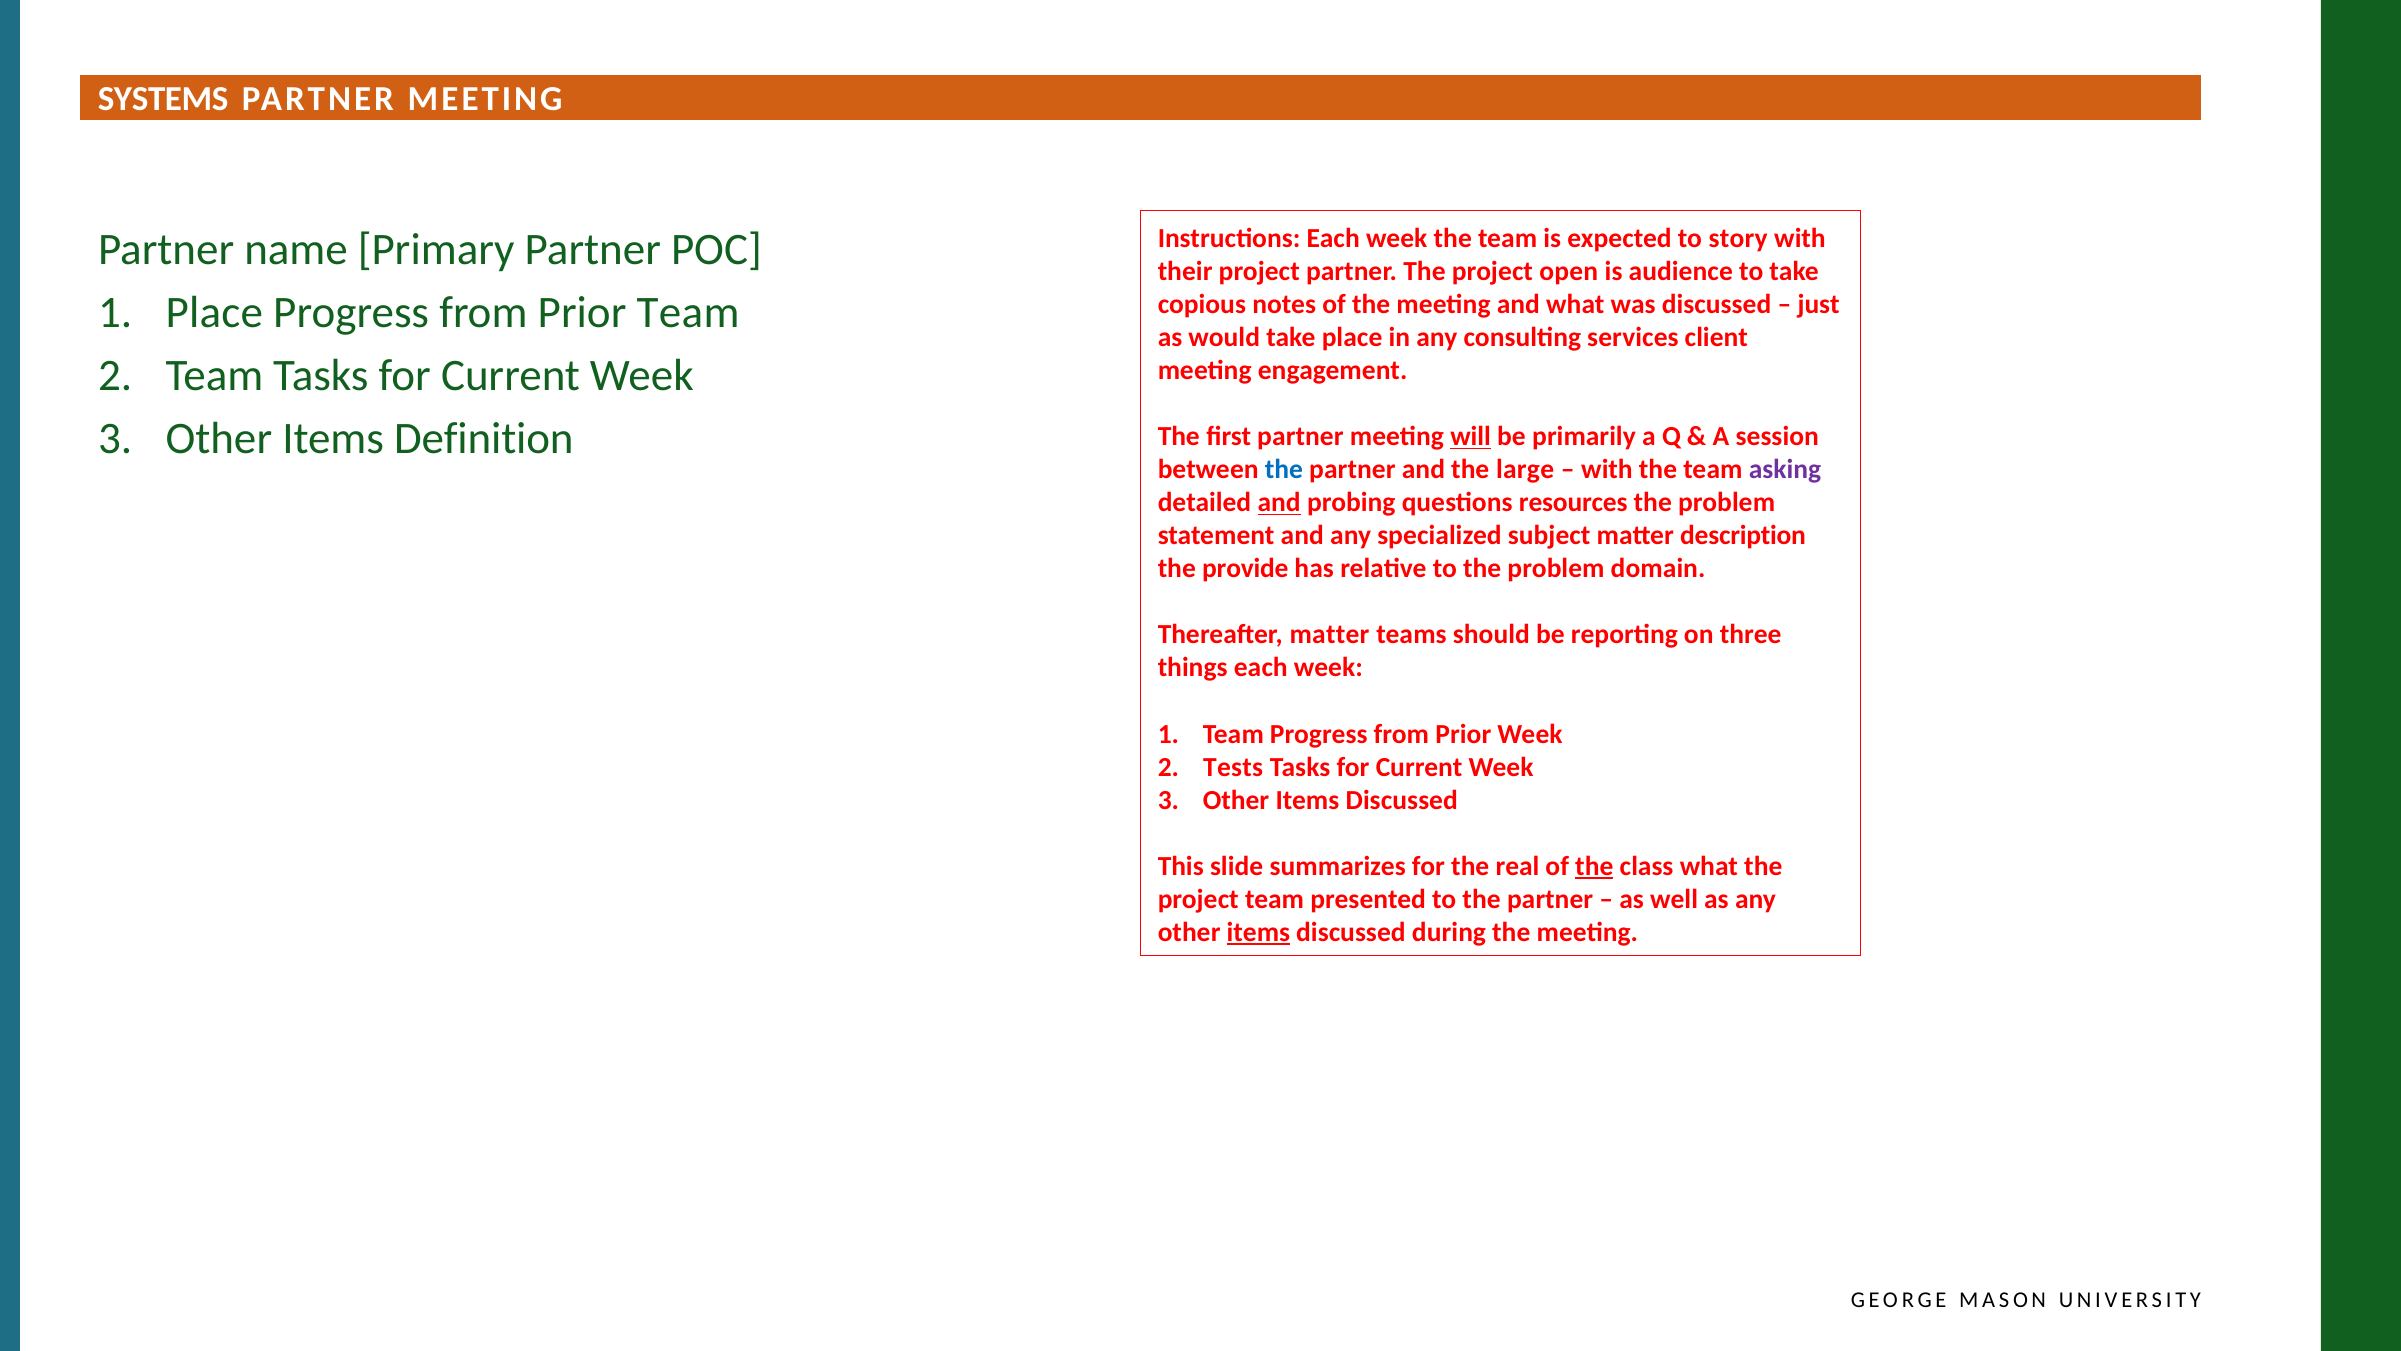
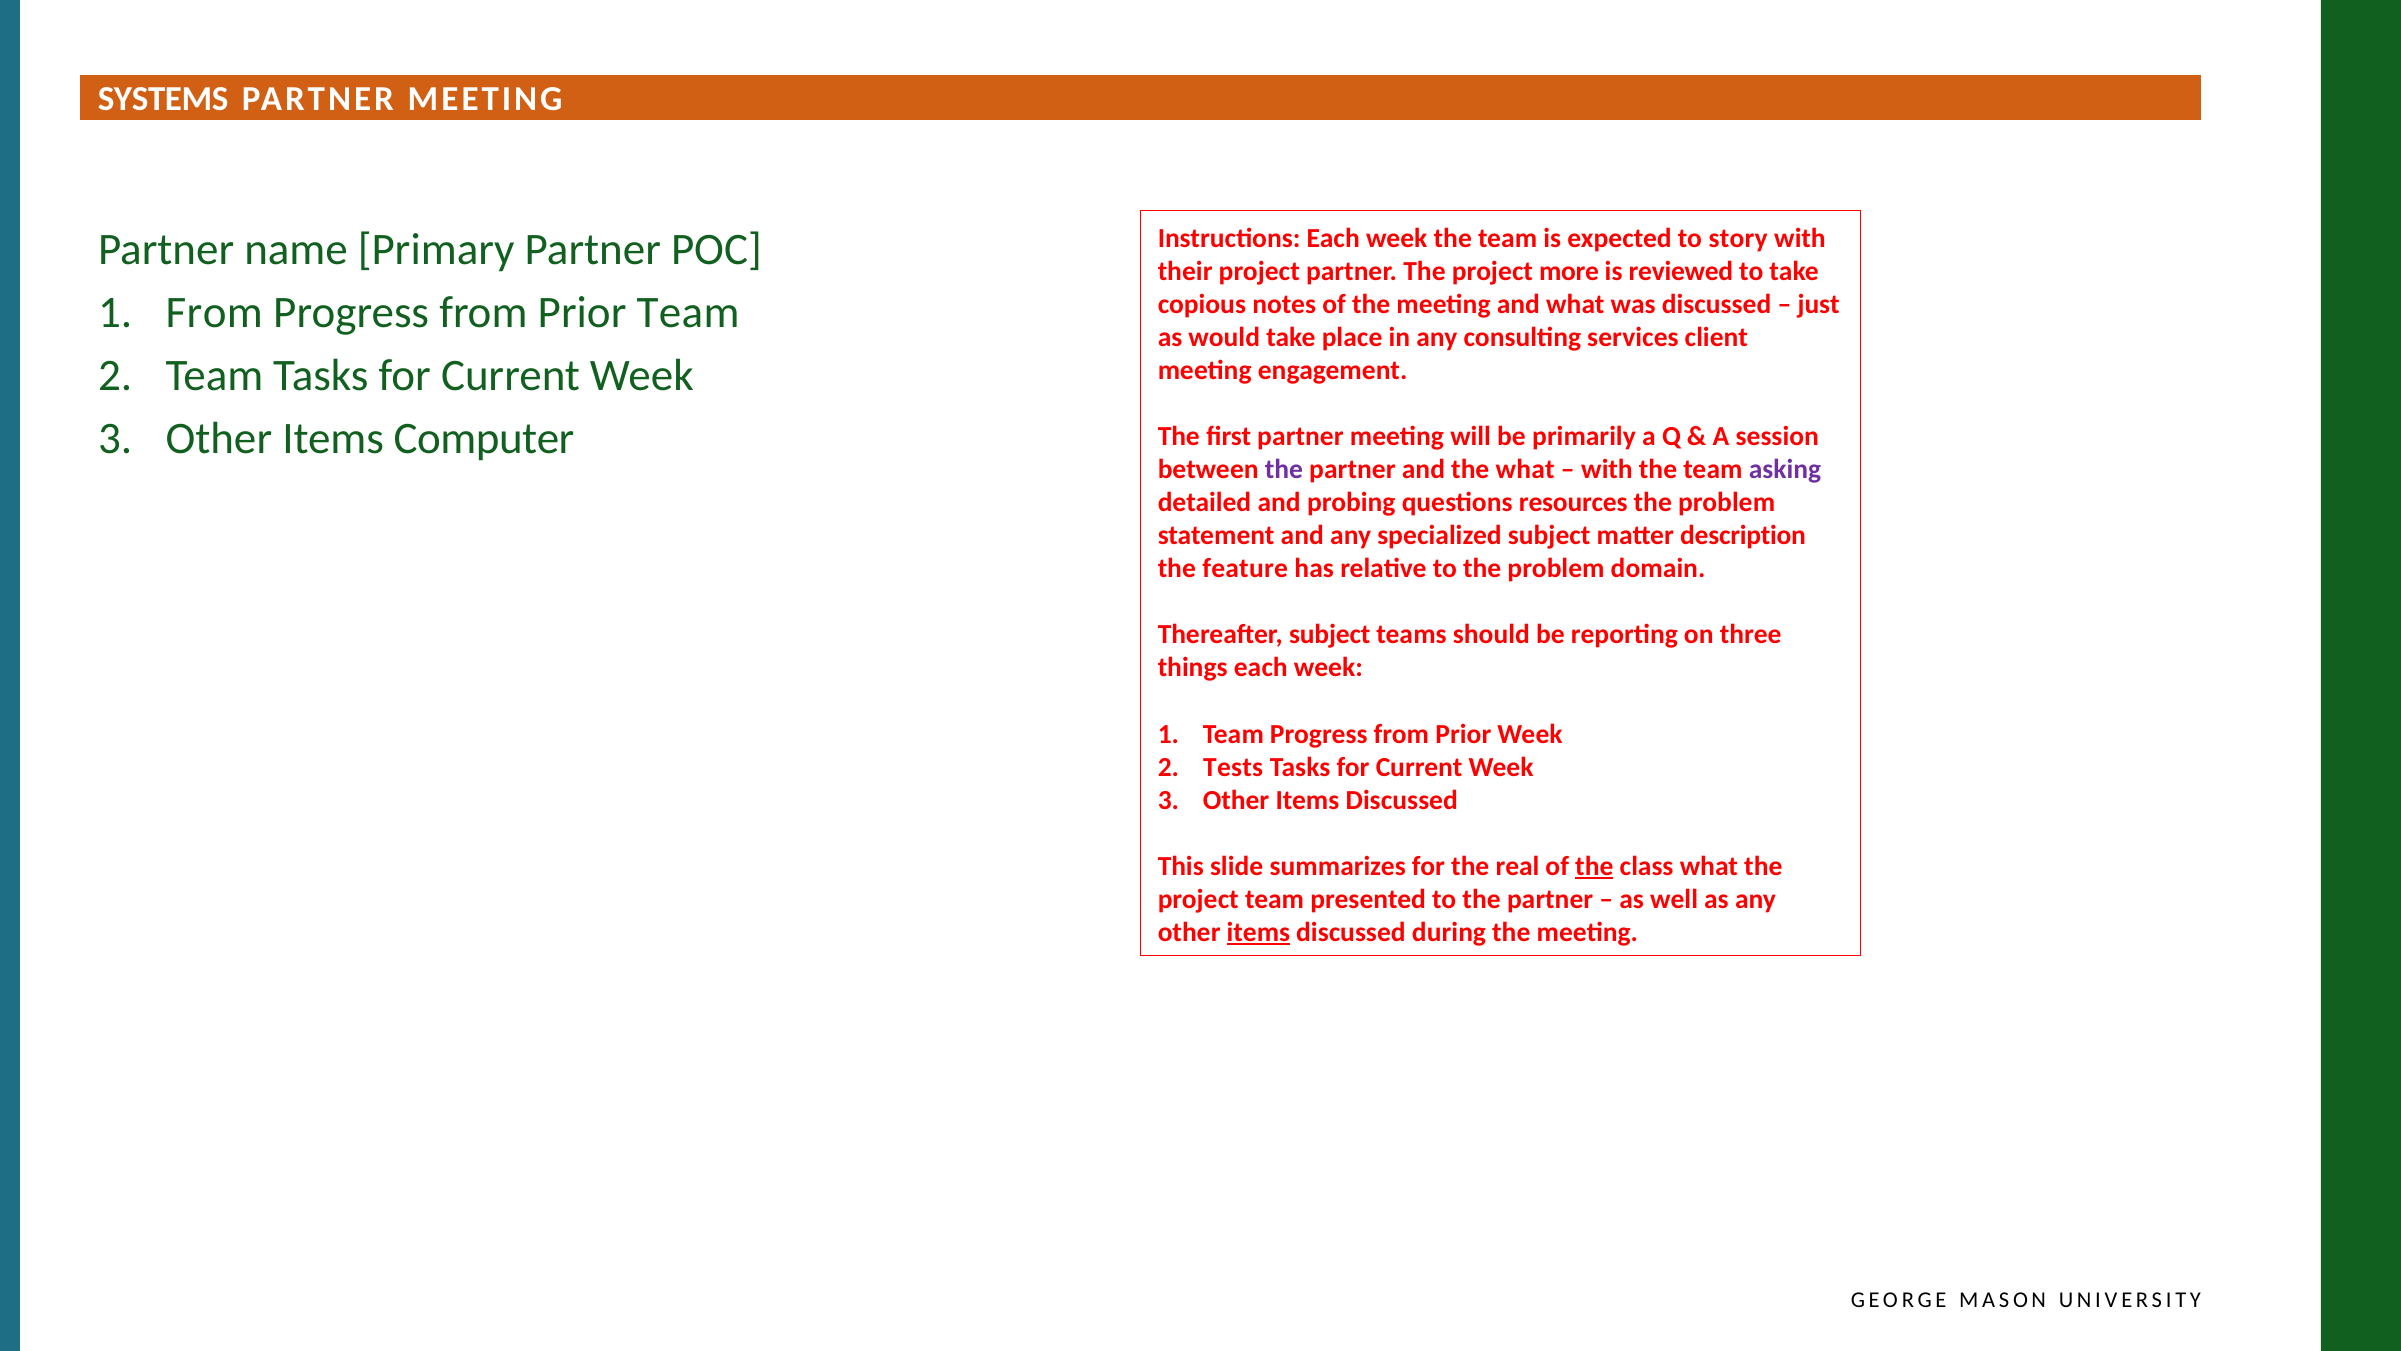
open: open -> more (1569, 271)
audience: audience -> reviewed (1681, 271)
Place: Place -> From (214, 312)
Definition: Definition -> Computer (484, 438)
will underline: present -> none (1471, 436)
the colour: blue -> purple (1284, 469)
the large: large -> what (1525, 469)
and underline: present -> none (1279, 503)
provide: provide -> feature (1245, 569)
Thereafter matter: matter -> subject (1330, 635)
